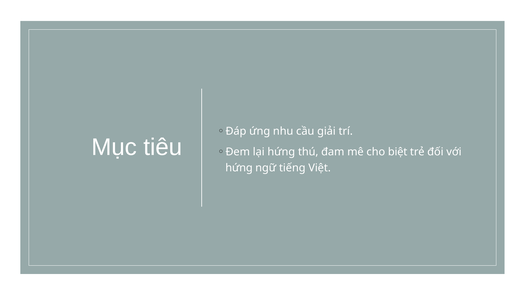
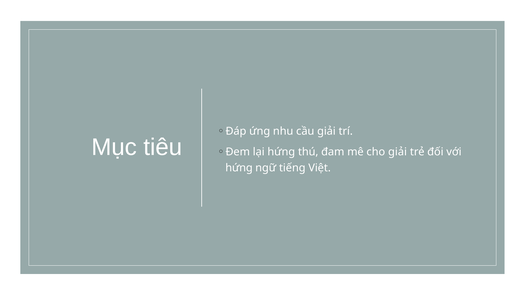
cho biệt: biệt -> giải (398, 152)
